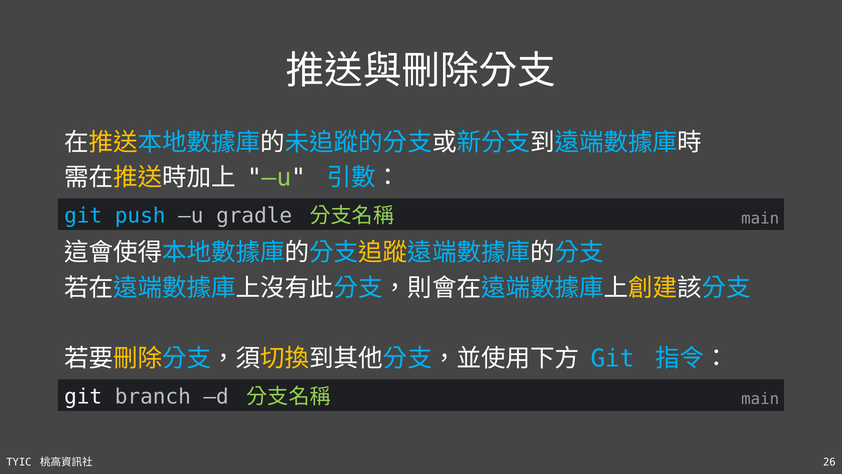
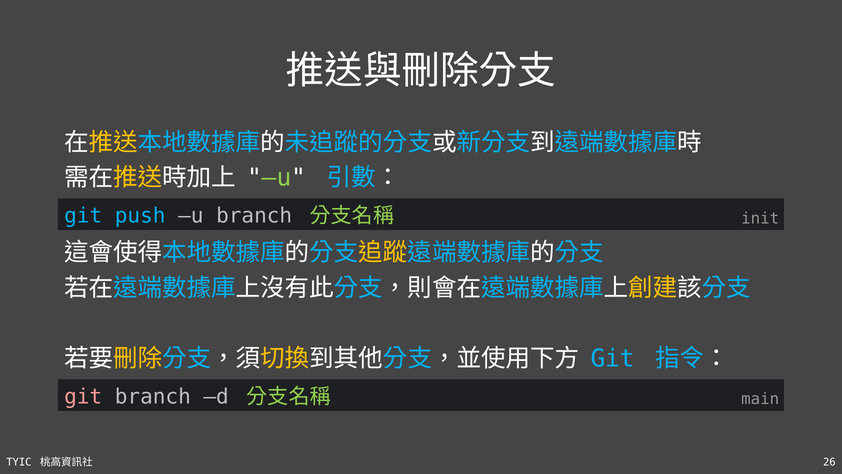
u gradle: gradle -> branch (254, 216)
main: main -> init (760, 218)
git colour: white -> pink (83, 396)
